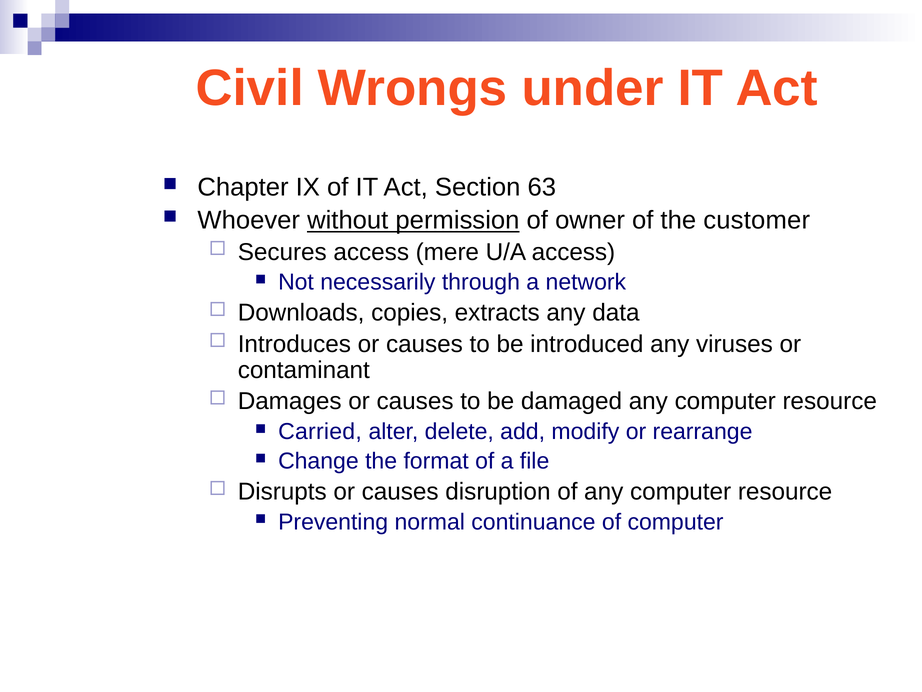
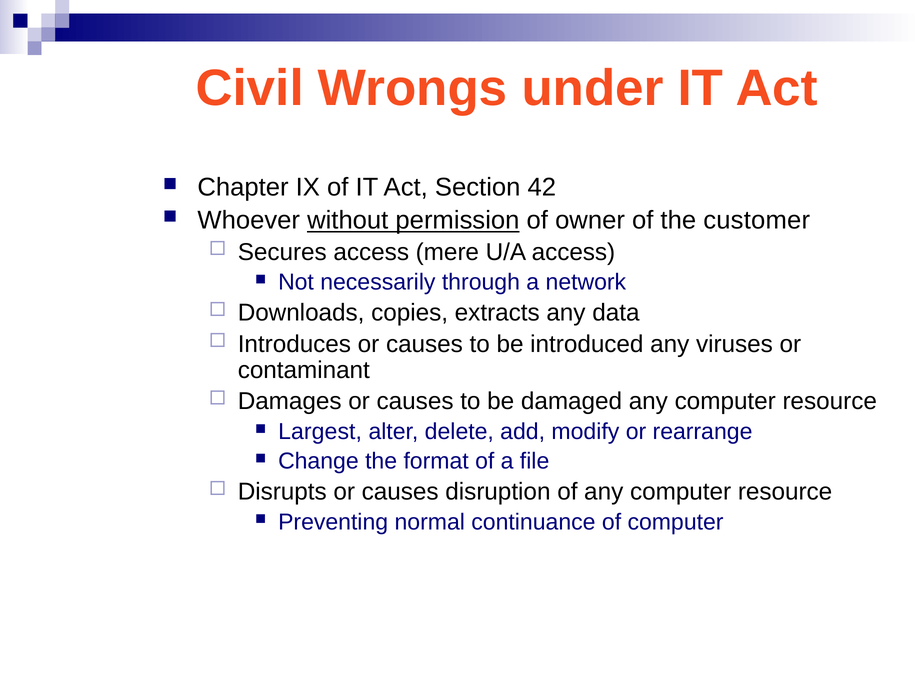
63: 63 -> 42 (542, 187)
Carried: Carried -> Largest (320, 431)
